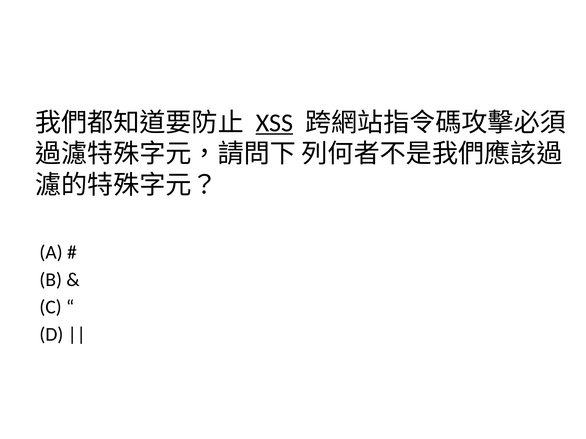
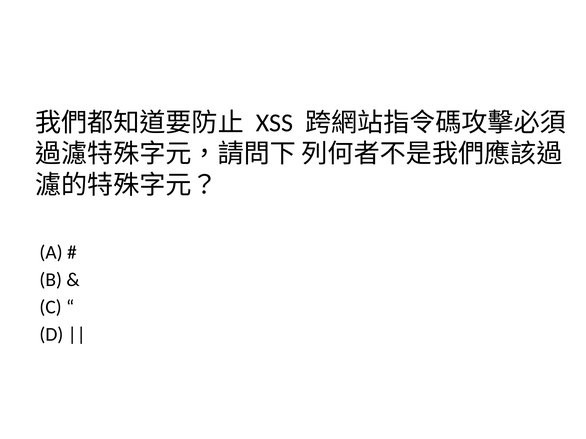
XSS underline: present -> none (274, 123)
